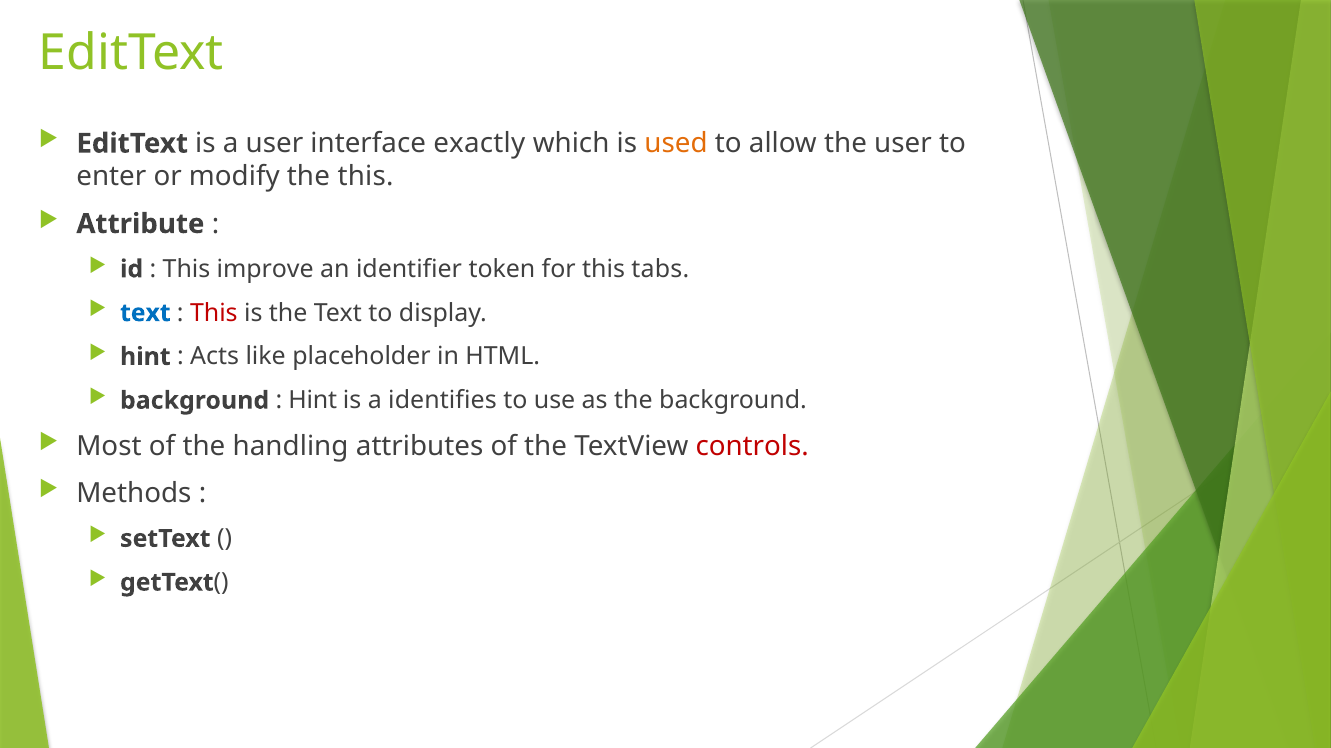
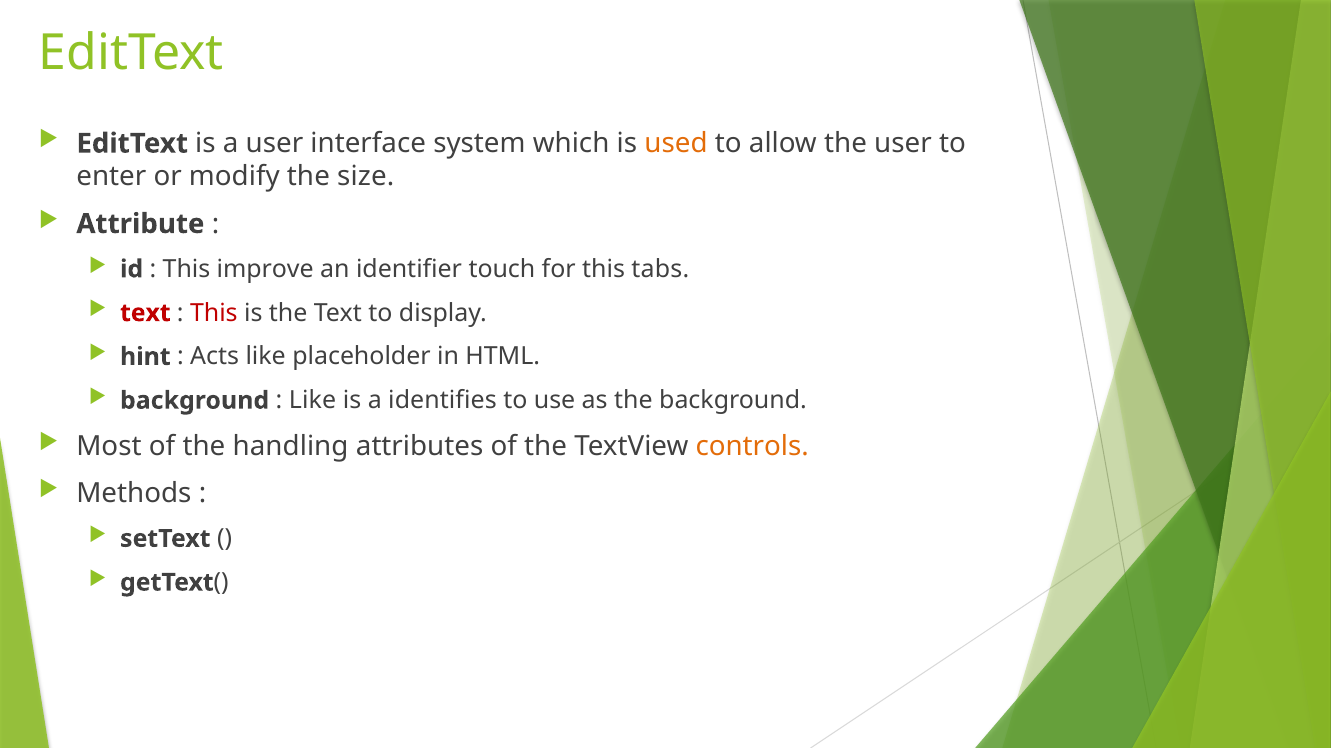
exactly: exactly -> system (479, 144)
the this: this -> size (366, 177)
token: token -> touch (502, 269)
text colour: blue -> red (145, 313)
Hint: Hint -> Like (313, 401)
controls colour: red -> orange (752, 447)
